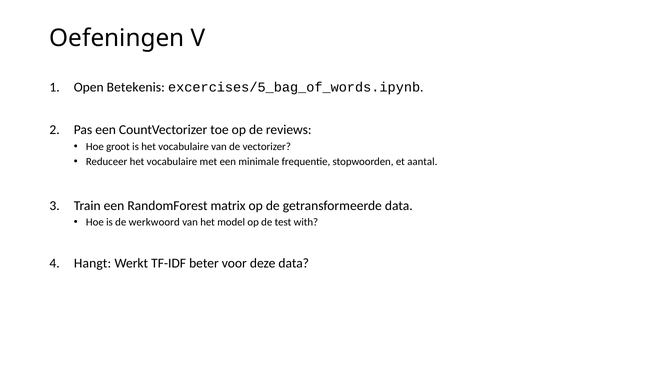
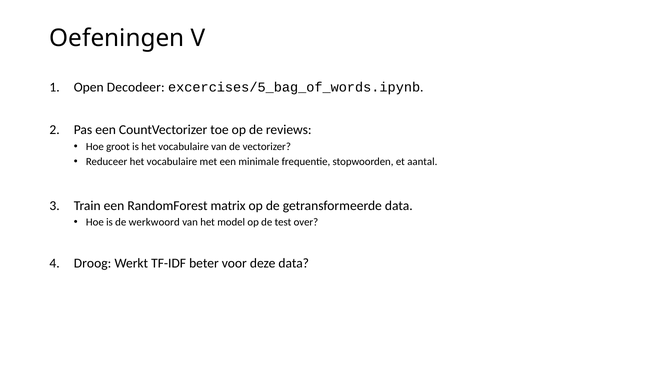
Betekenis: Betekenis -> Decodeer (136, 87)
with: with -> over (306, 222)
Hangt: Hangt -> Droog (93, 263)
